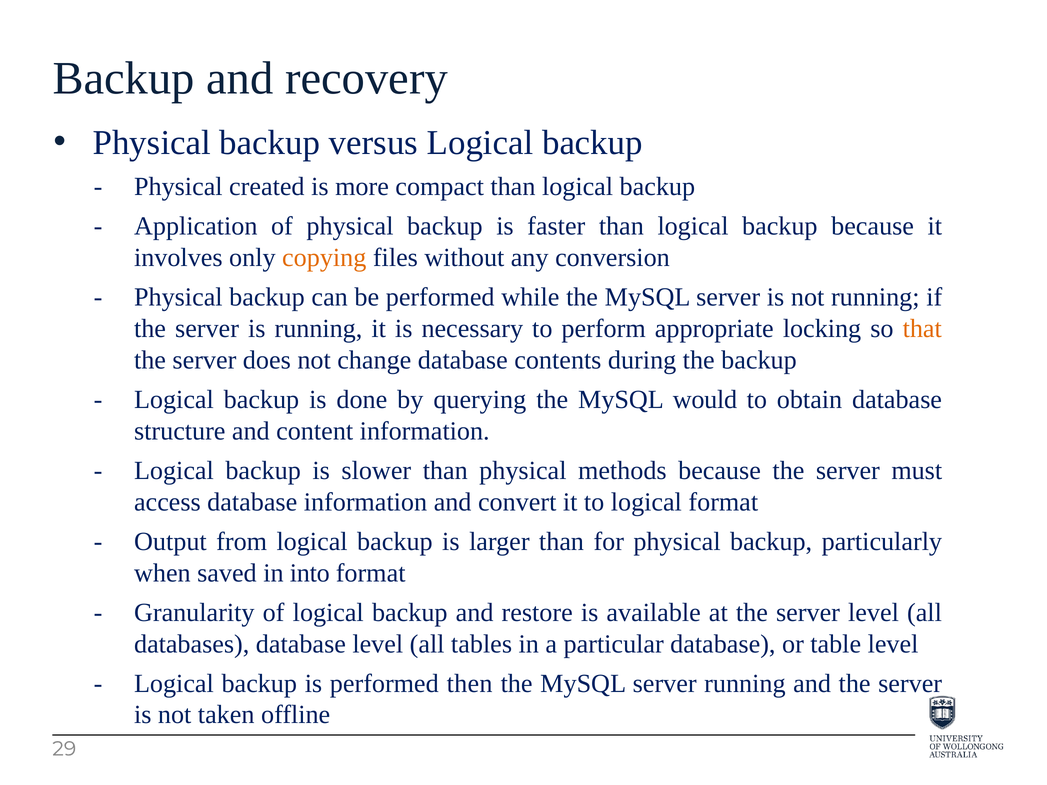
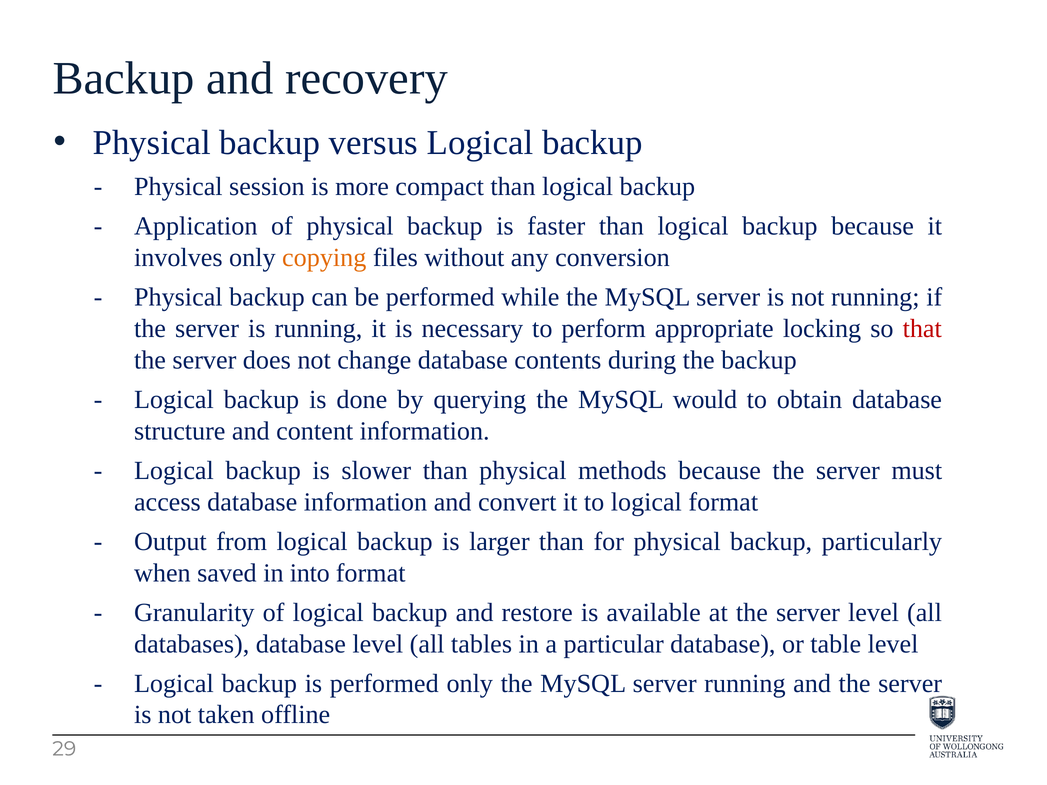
created: created -> session (267, 187)
that colour: orange -> red (922, 329)
performed then: then -> only (470, 684)
